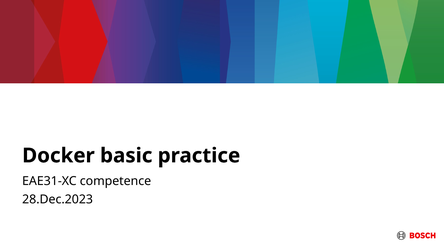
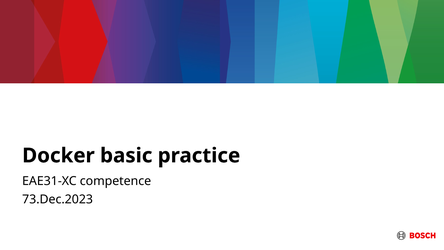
28.Dec.2023: 28.Dec.2023 -> 73.Dec.2023 (58, 199)
